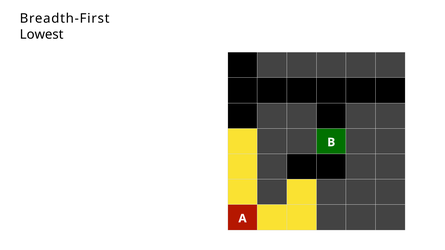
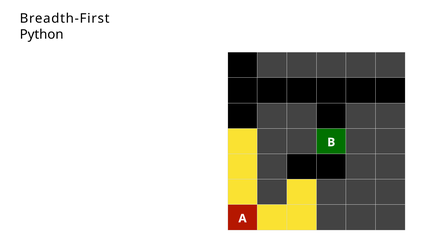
Lowest: Lowest -> Python (42, 35)
